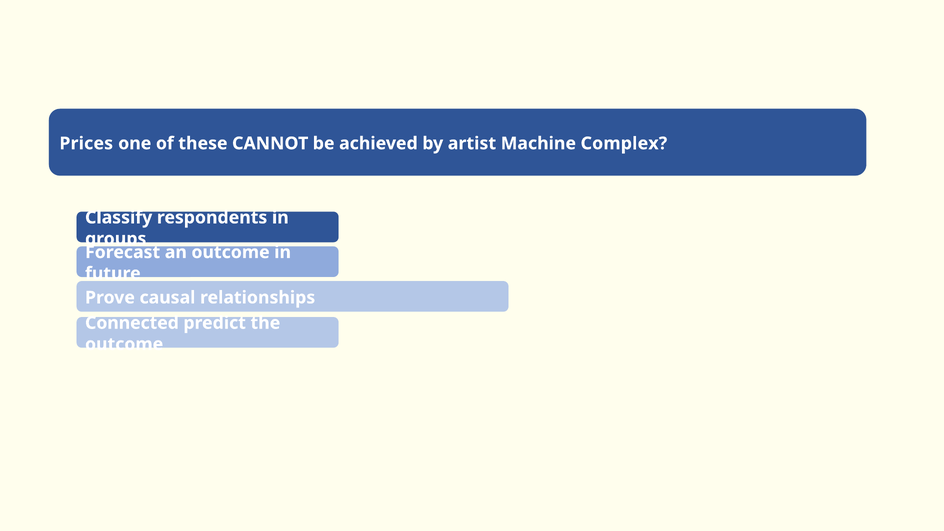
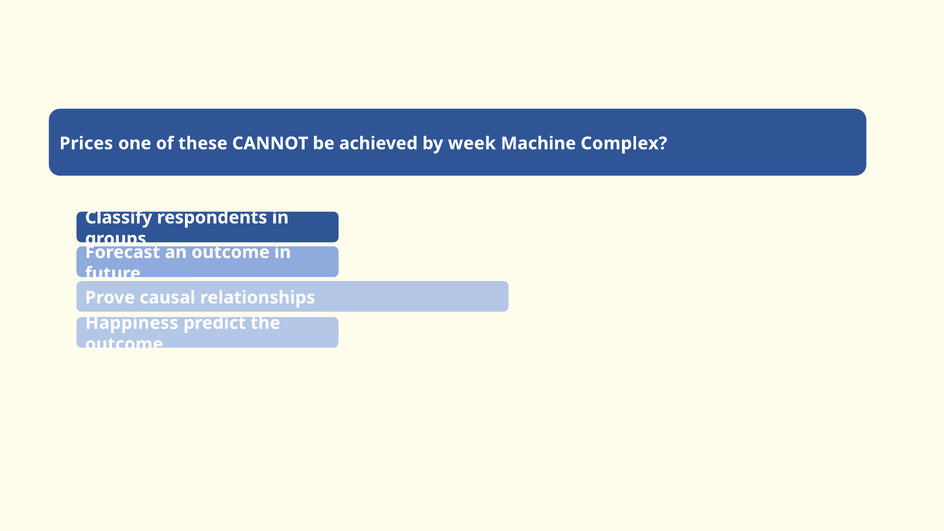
artist: artist -> week (472, 143)
Connected: Connected -> Happiness (132, 323)
